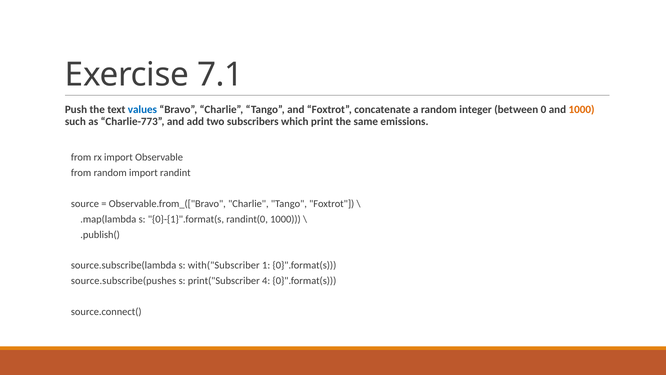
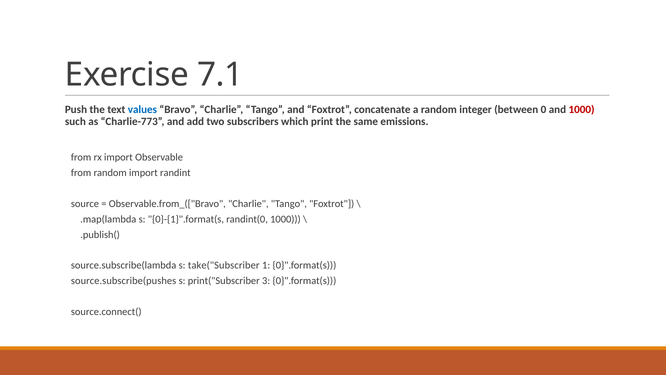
1000 colour: orange -> red (582, 109)
with("Subscriber: with("Subscriber -> take("Subscriber (224, 265)
4: 4 -> 3 (266, 281)
